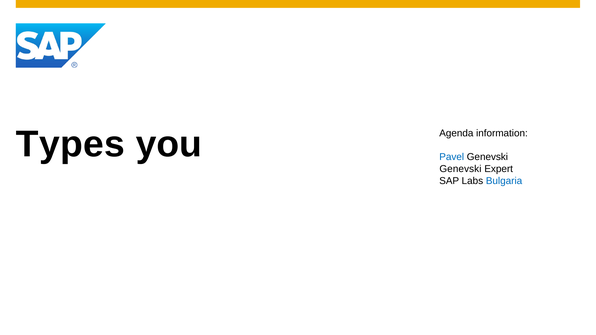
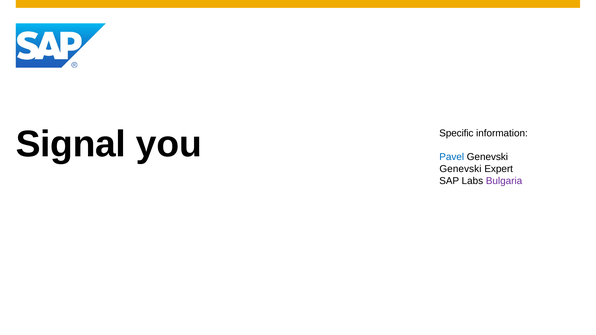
Types: Types -> Signal (71, 144)
Agenda: Agenda -> Specific (456, 133)
Bulgaria colour: blue -> purple (504, 181)
